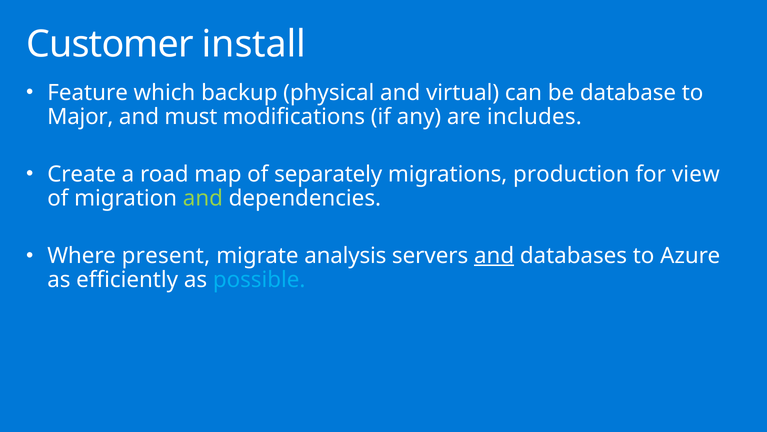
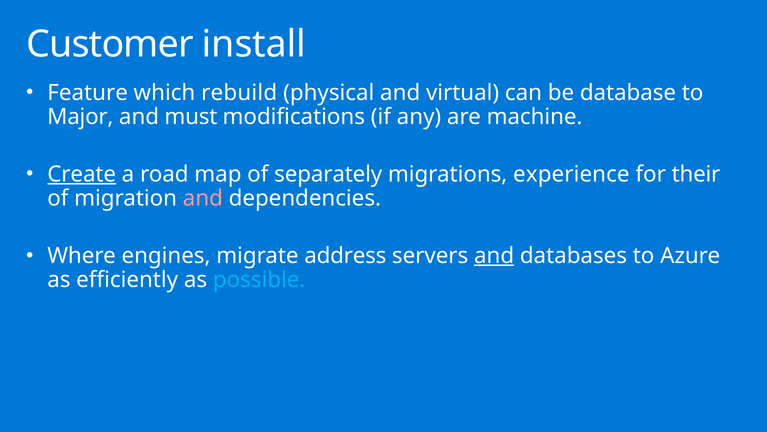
backup: backup -> rebuild (239, 93)
includes: includes -> machine (535, 117)
Create underline: none -> present (82, 174)
production: production -> experience (571, 174)
view: view -> their (696, 174)
and colour: light green -> pink (203, 198)
present: present -> engines (166, 255)
analysis: analysis -> address (345, 255)
